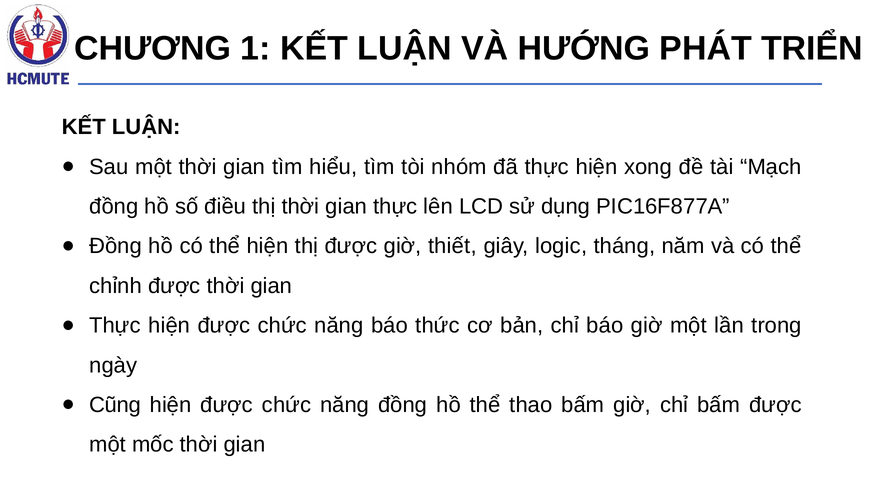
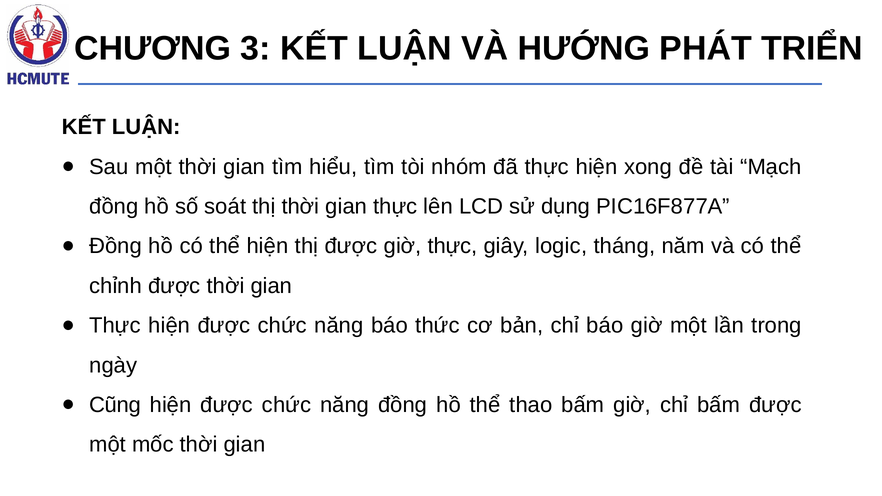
1: 1 -> 3 (256, 48)
điều: điều -> soát (225, 207)
giờ thiết: thiết -> thực (453, 246)
